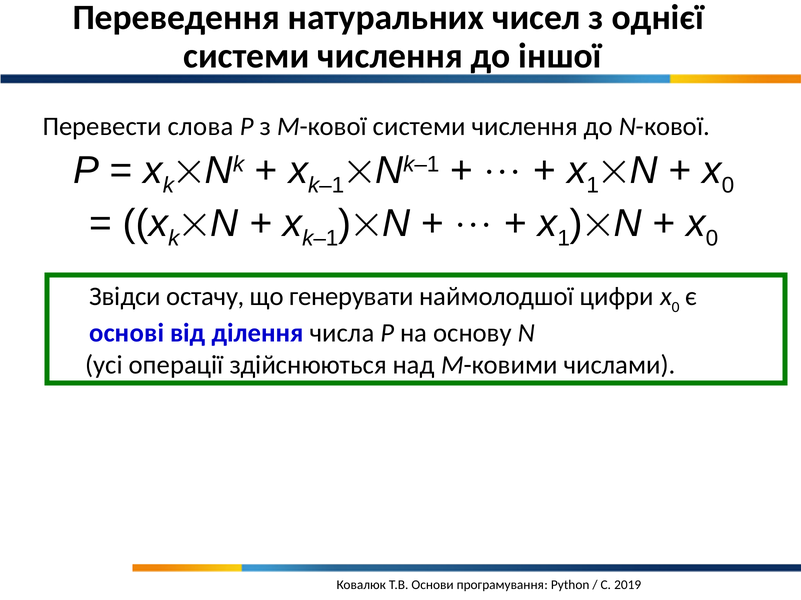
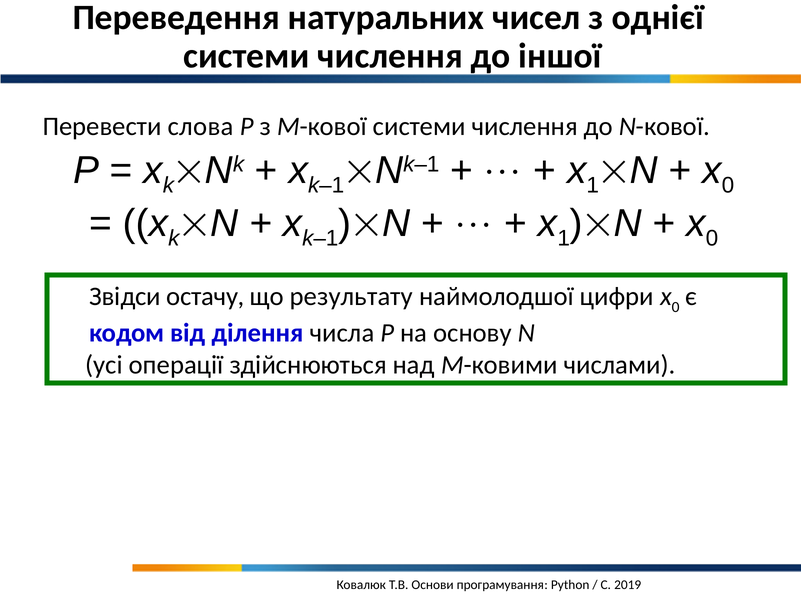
генерувати: генерувати -> результату (351, 297)
основі: основі -> кодом (127, 333)
